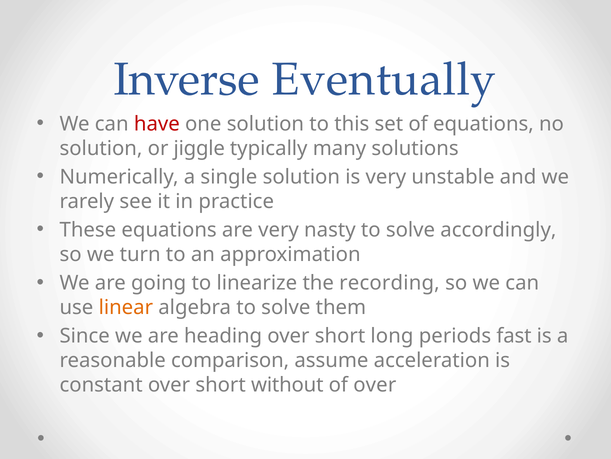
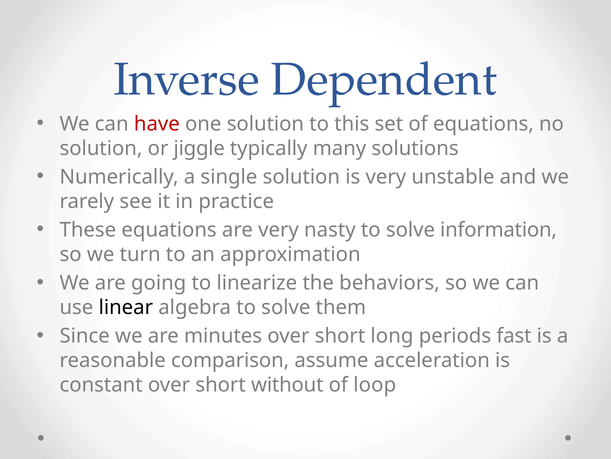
Eventually: Eventually -> Dependent (384, 80)
accordingly: accordingly -> information (498, 230)
recording: recording -> behaviors (390, 282)
linear colour: orange -> black (126, 307)
heading: heading -> minutes (223, 335)
of over: over -> loop (375, 384)
